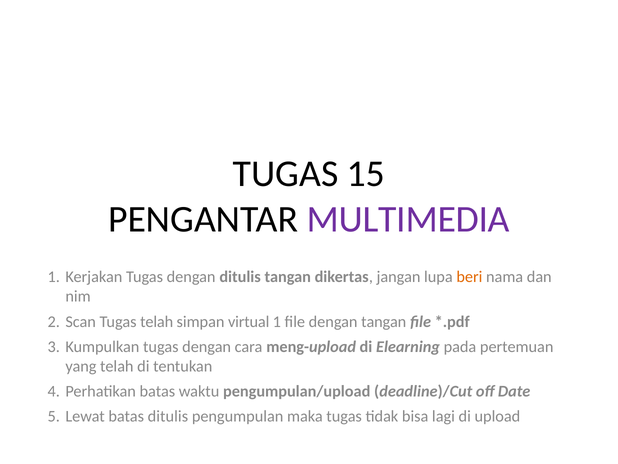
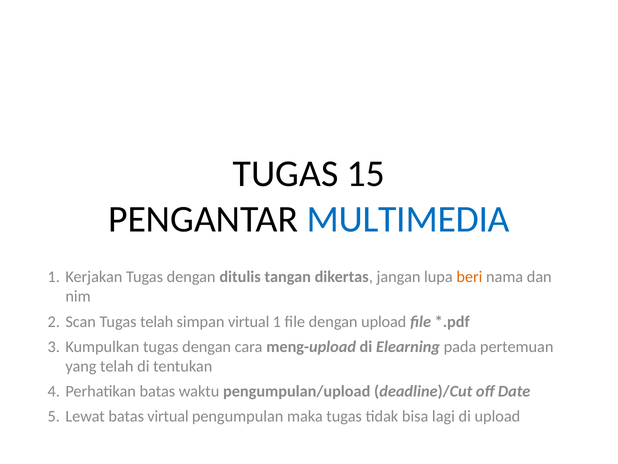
MULTIMEDIA colour: purple -> blue (408, 219)
dengan tangan: tangan -> upload (384, 321)
batas ditulis: ditulis -> virtual (168, 416)
